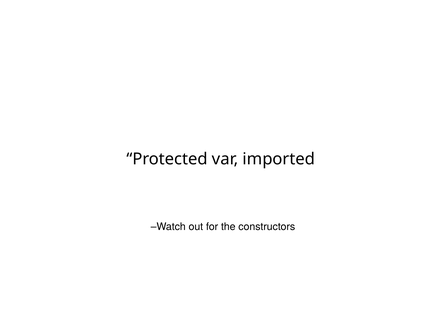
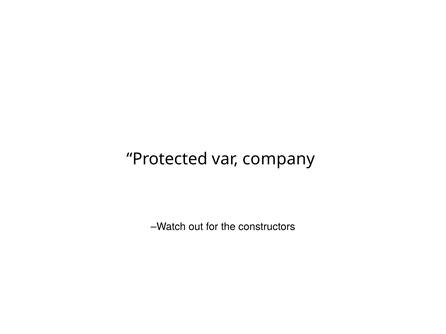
imported: imported -> company (279, 159)
